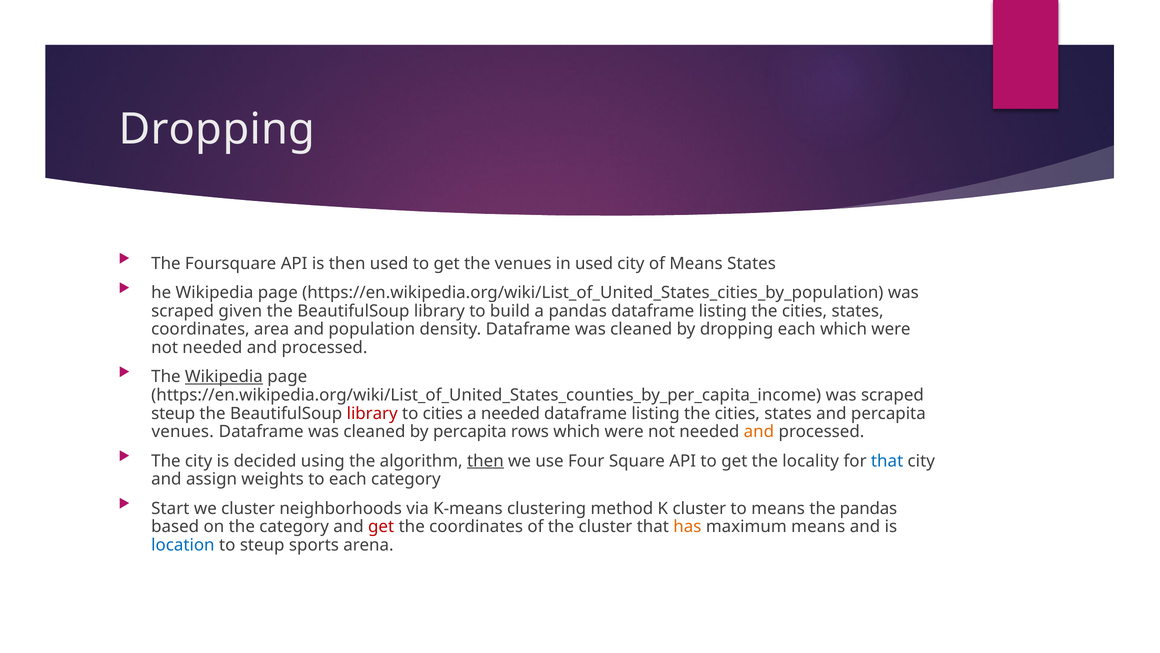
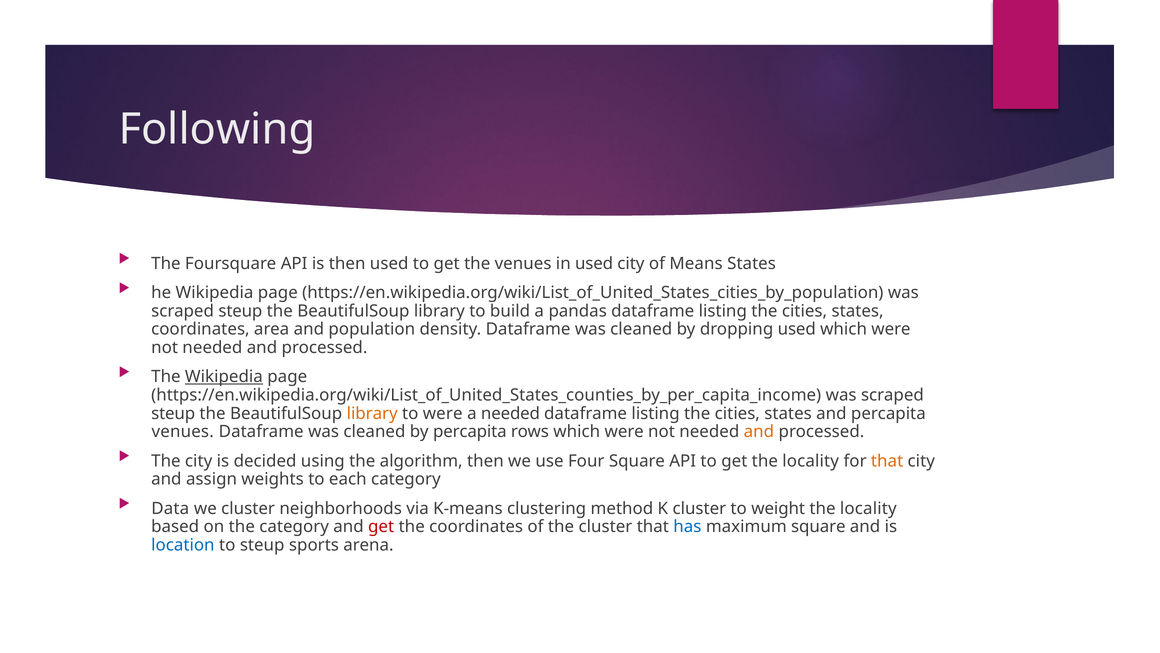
Dropping: Dropping -> Following (217, 129)
given: given -> steup (240, 311)
dropping each: each -> used (797, 329)
library colour: red -> orange (372, 413)
to cities: cities -> were (443, 413)
then underline: present -> none (485, 461)
that colour: blue -> orange (887, 461)
Start: Start -> Data (170, 508)
to means: means -> weight (778, 508)
pandas: pandas -> locality (868, 508)
has colour: orange -> blue (687, 526)
maximum means: means -> square (818, 526)
